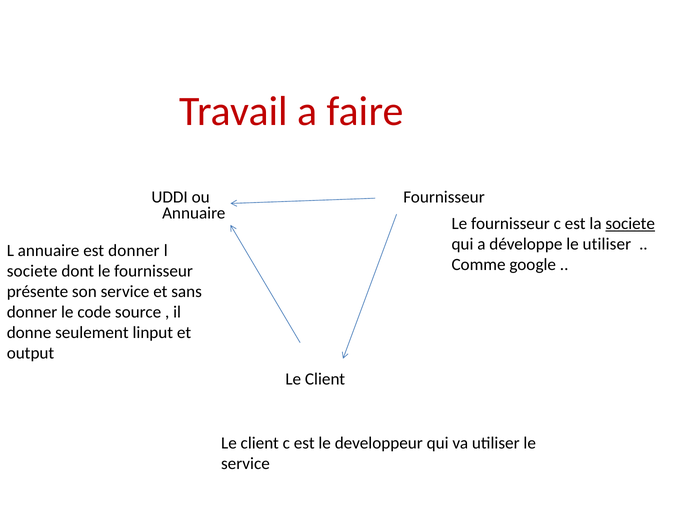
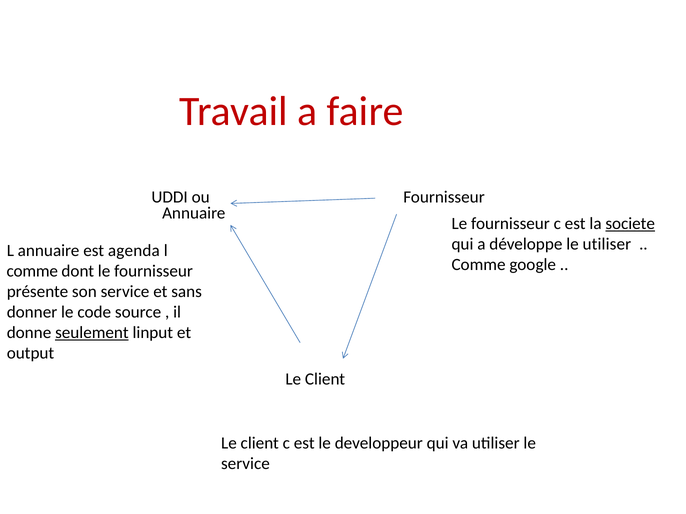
est donner: donner -> agenda (134, 251)
societe: societe -> comme (32, 271)
seulement underline: none -> present (92, 333)
